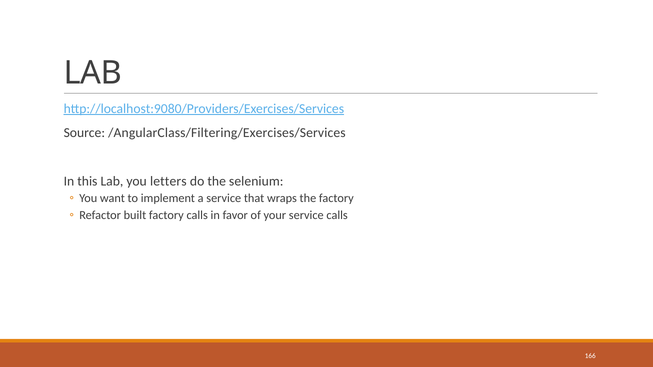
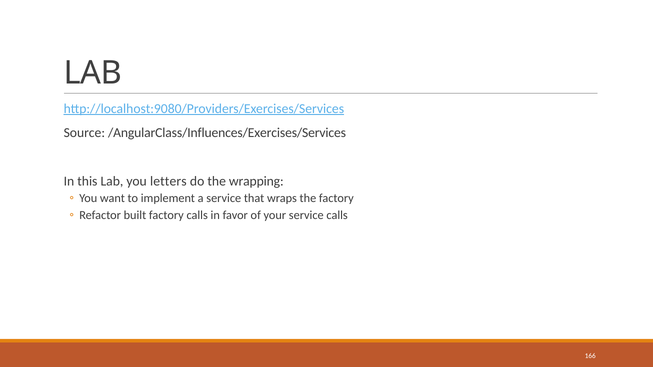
/AngularClass/Filtering/Exercises/Services: /AngularClass/Filtering/Exercises/Services -> /AngularClass/Influences/Exercises/Services (227, 133)
selenium: selenium -> wrapping (256, 182)
